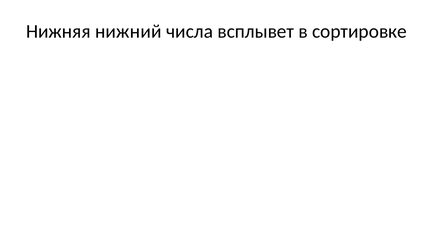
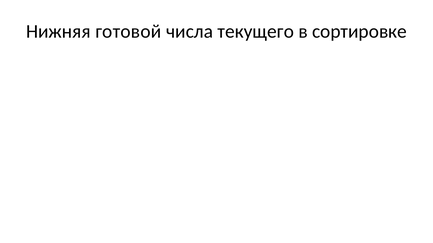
нижний: нижний -> готовой (128, 31)
всплывет: всплывет -> текущего (256, 31)
